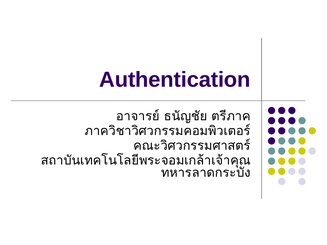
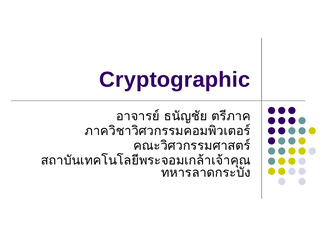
Authentication: Authentication -> Cryptographic (175, 80)
